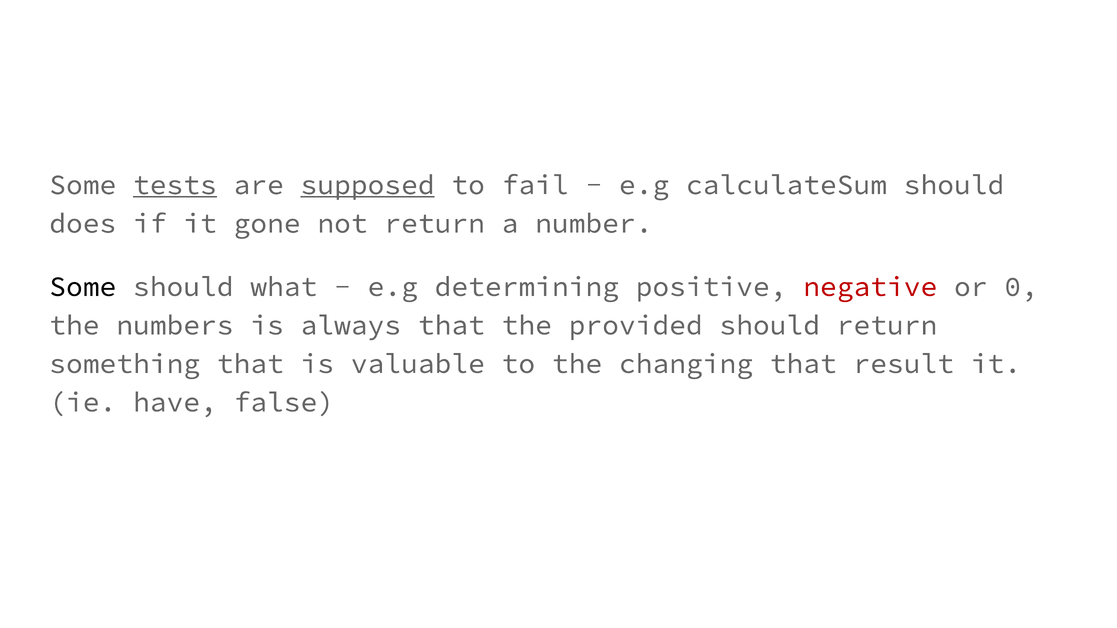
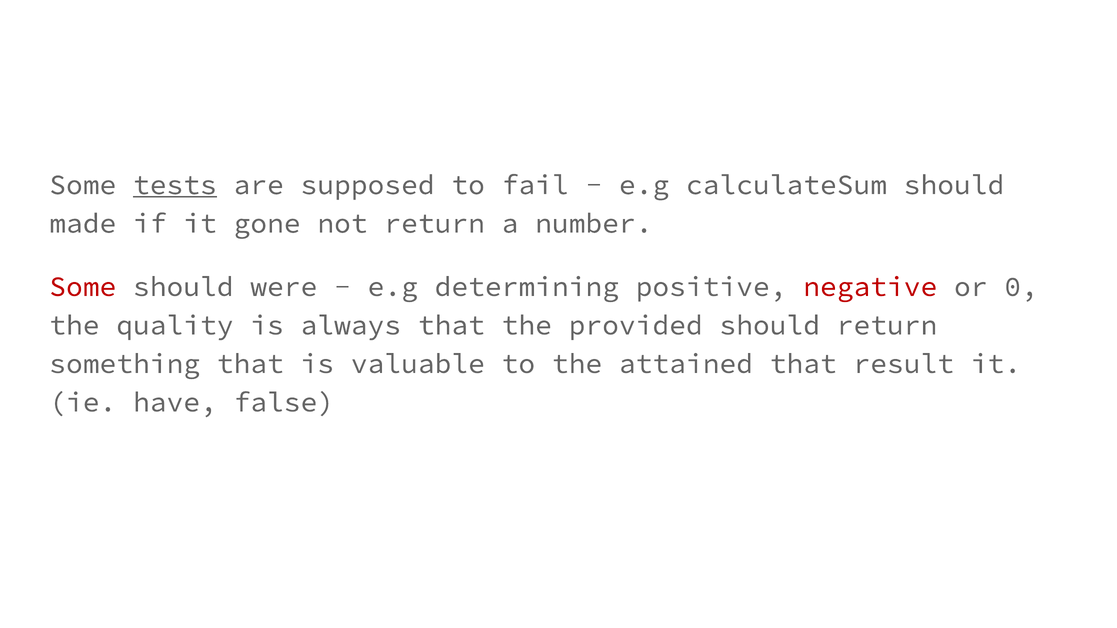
supposed underline: present -> none (368, 185)
does: does -> made (83, 224)
Some colour: black -> red (83, 287)
what: what -> were (284, 287)
numbers: numbers -> quality (175, 325)
changing: changing -> attained (686, 364)
